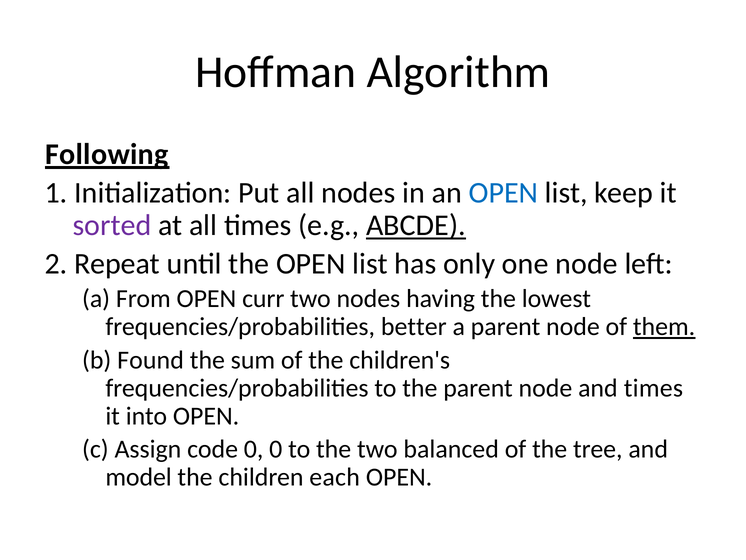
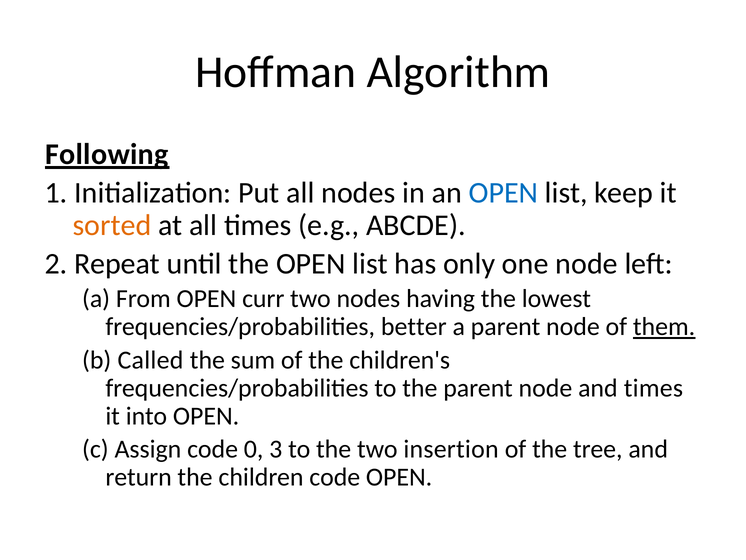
sorted colour: purple -> orange (112, 225)
ABCDE underline: present -> none (416, 225)
Found: Found -> Called (150, 360)
0 0: 0 -> 3 (276, 449)
balanced: balanced -> insertion (451, 449)
model: model -> return (139, 477)
children each: each -> code (335, 477)
